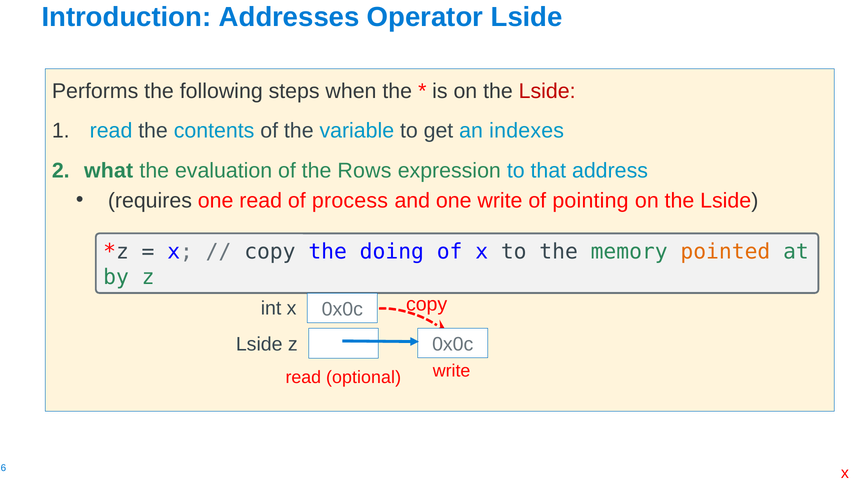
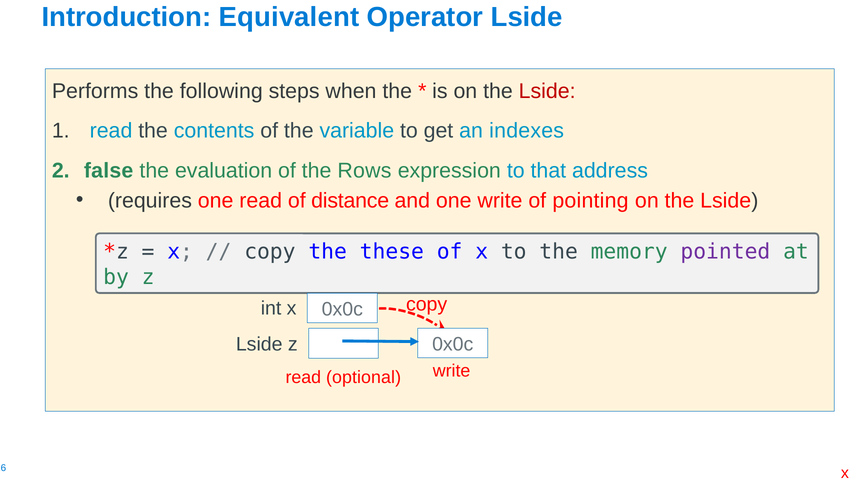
Addresses: Addresses -> Equivalent (289, 17)
what: what -> false (109, 170)
process: process -> distance (350, 200)
doing: doing -> these (392, 252)
pointed colour: orange -> purple (725, 252)
